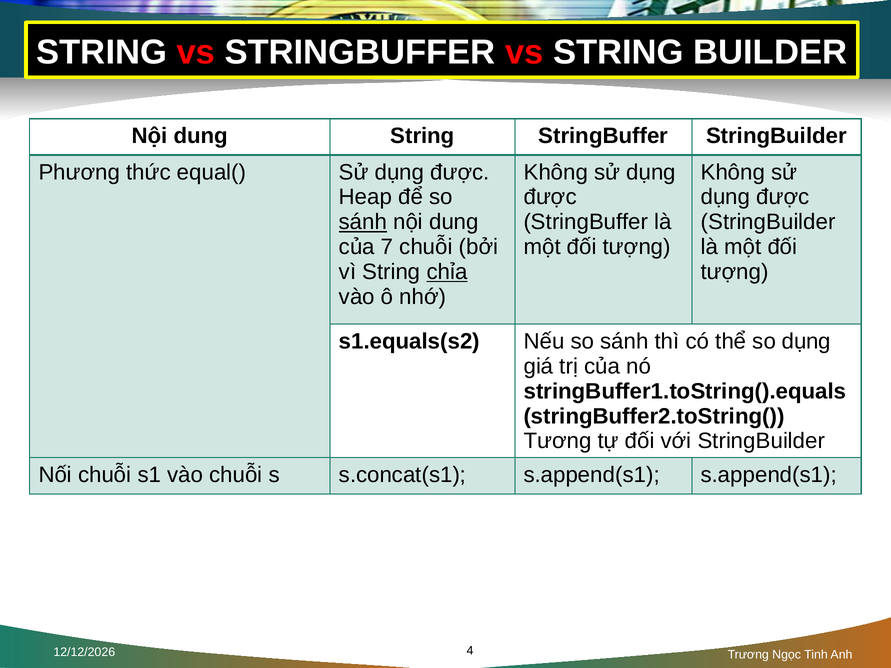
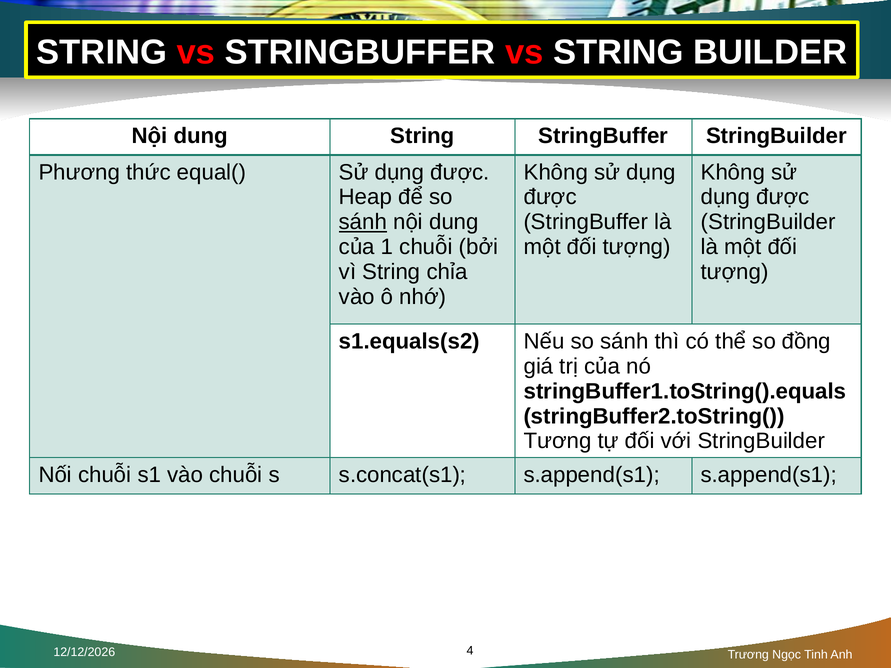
7: 7 -> 1 (387, 247)
chỉa underline: present -> none (447, 272)
so dụng: dụng -> đồng (806, 342)
